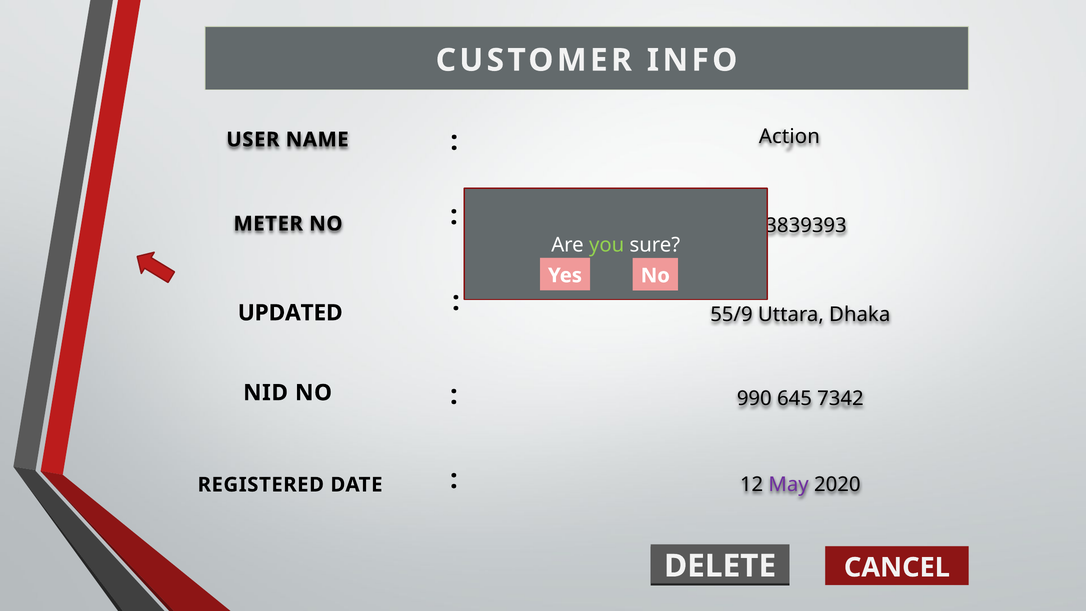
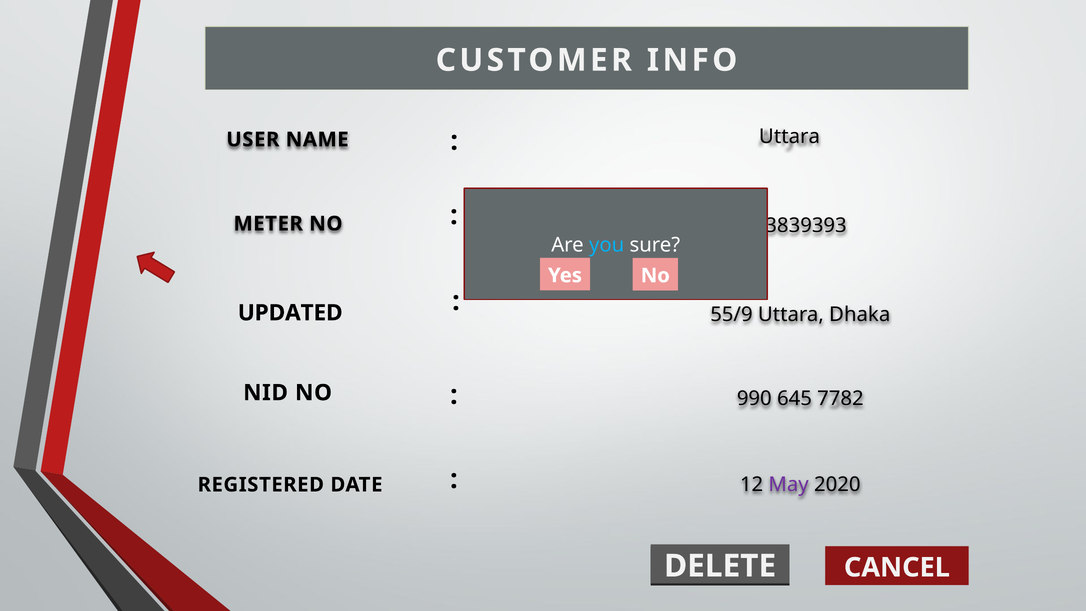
Action: Action -> Uttara (789, 136)
you colour: light green -> light blue (607, 245)
7342: 7342 -> 7782 (840, 398)
